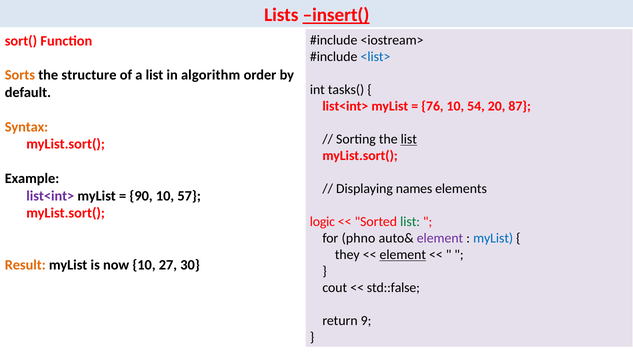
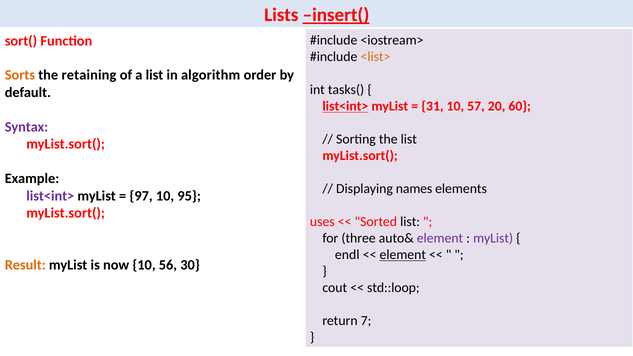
<list> colour: blue -> orange (375, 57)
structure: structure -> retaining (89, 75)
list<int> underline: none -> present (345, 106)
76: 76 -> 31 (432, 106)
54: 54 -> 57 (476, 106)
87: 87 -> 60 (520, 106)
Syntax colour: orange -> purple (26, 127)
list underline: present -> none (409, 139)
90: 90 -> 97 (141, 196)
57: 57 -> 95 (189, 196)
logic: logic -> uses (322, 222)
list colour: green -> black (410, 222)
phno: phno -> three (359, 238)
myList colour: blue -> purple (493, 238)
they: they -> endl (347, 255)
27: 27 -> 56 (168, 265)
std::false: std::false -> std::loop (393, 288)
9: 9 -> 7 (366, 321)
